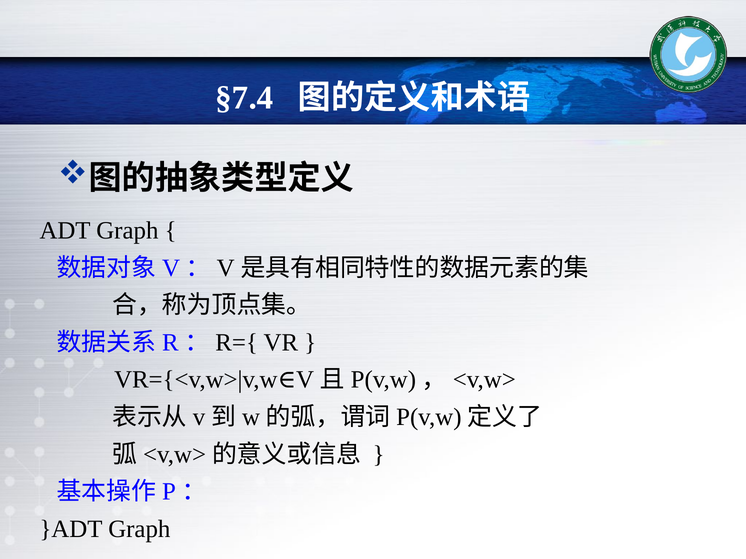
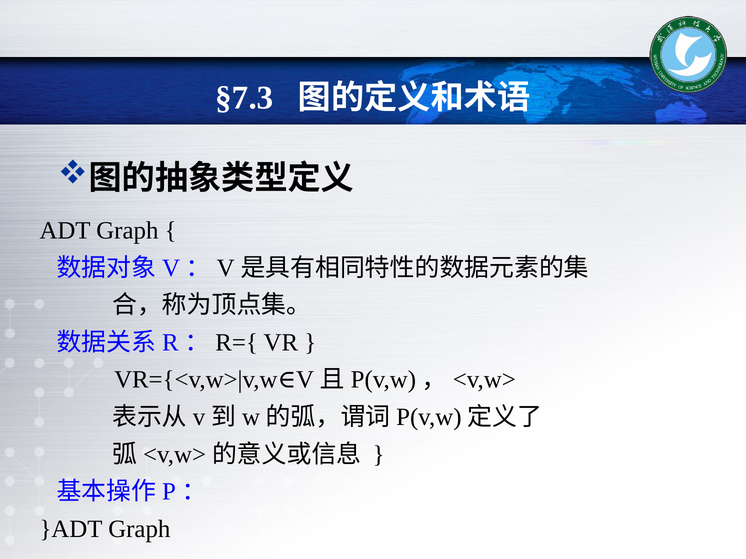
§7.4: §7.4 -> §7.3 (244, 98)
